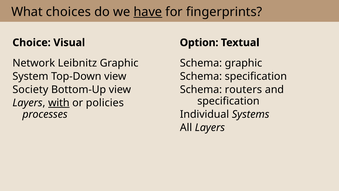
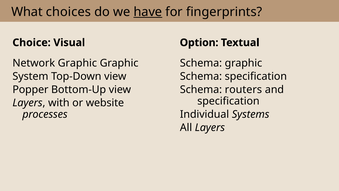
Network Leibnitz: Leibnitz -> Graphic (77, 63)
Society: Society -> Popper (30, 89)
with underline: present -> none (59, 103)
policies: policies -> website (105, 103)
